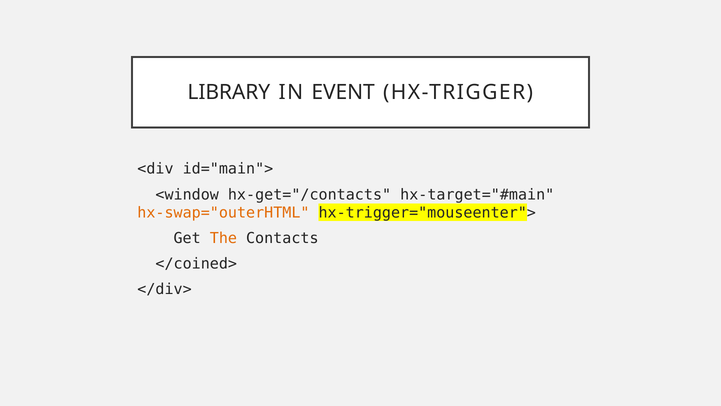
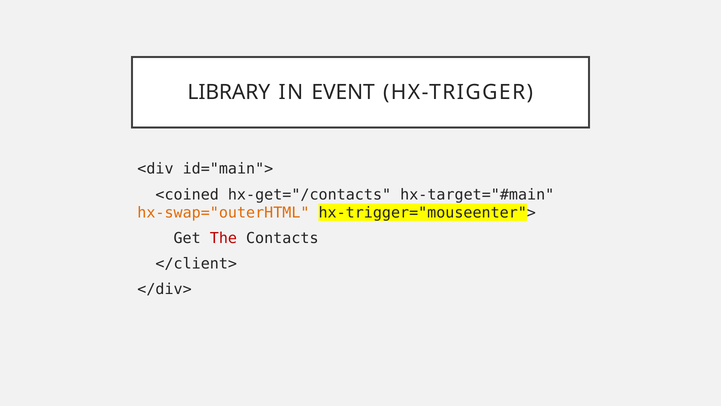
<window: <window -> <coined (187, 194)
The colour: orange -> red (223, 238)
</coined>: </coined> -> </client> (196, 264)
